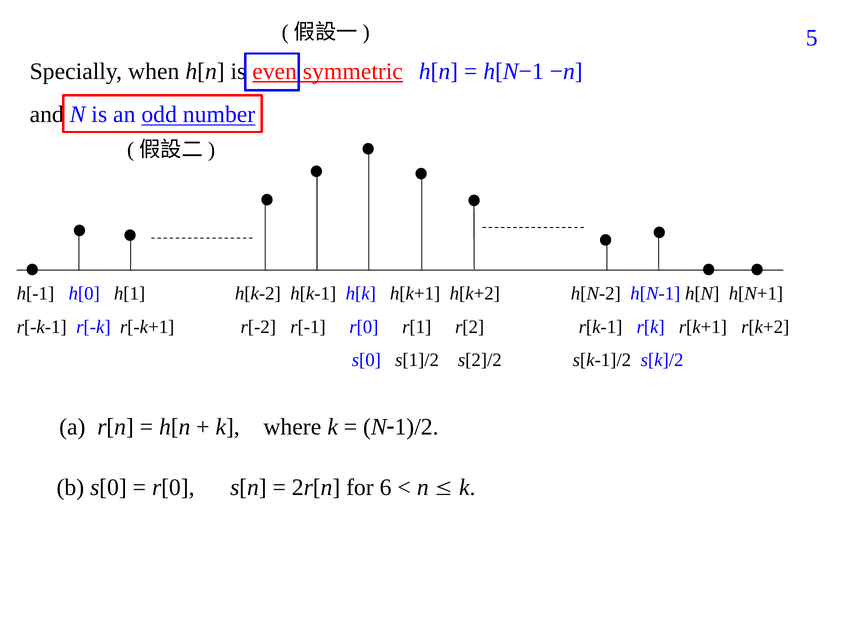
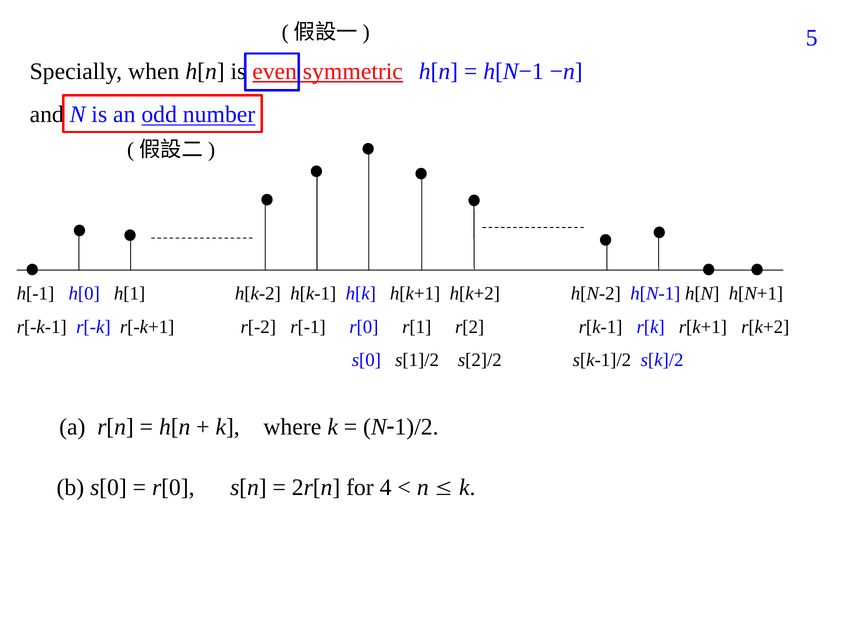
6: 6 -> 4 (386, 487)
